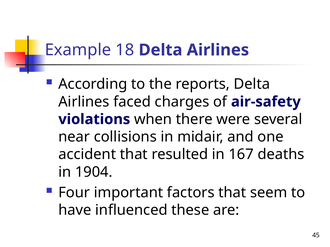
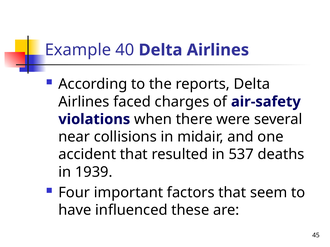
18: 18 -> 40 (125, 50)
167: 167 -> 537 (241, 155)
1904: 1904 -> 1939 (94, 172)
